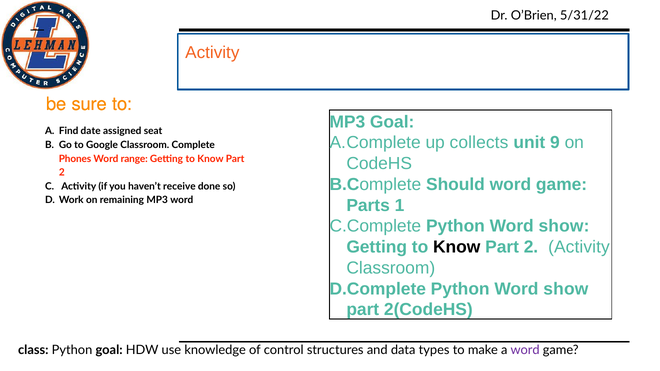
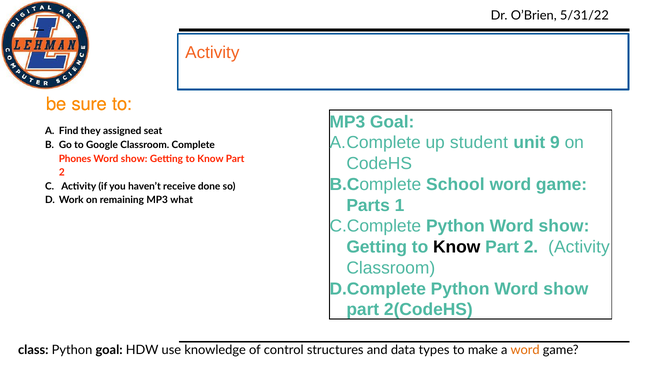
date: date -> they (91, 131)
collects: collects -> student (479, 143)
range: range -> show (134, 159)
Should: Should -> School (455, 185)
MP3 word: word -> what (182, 200)
word colour: purple -> orange (525, 350)
